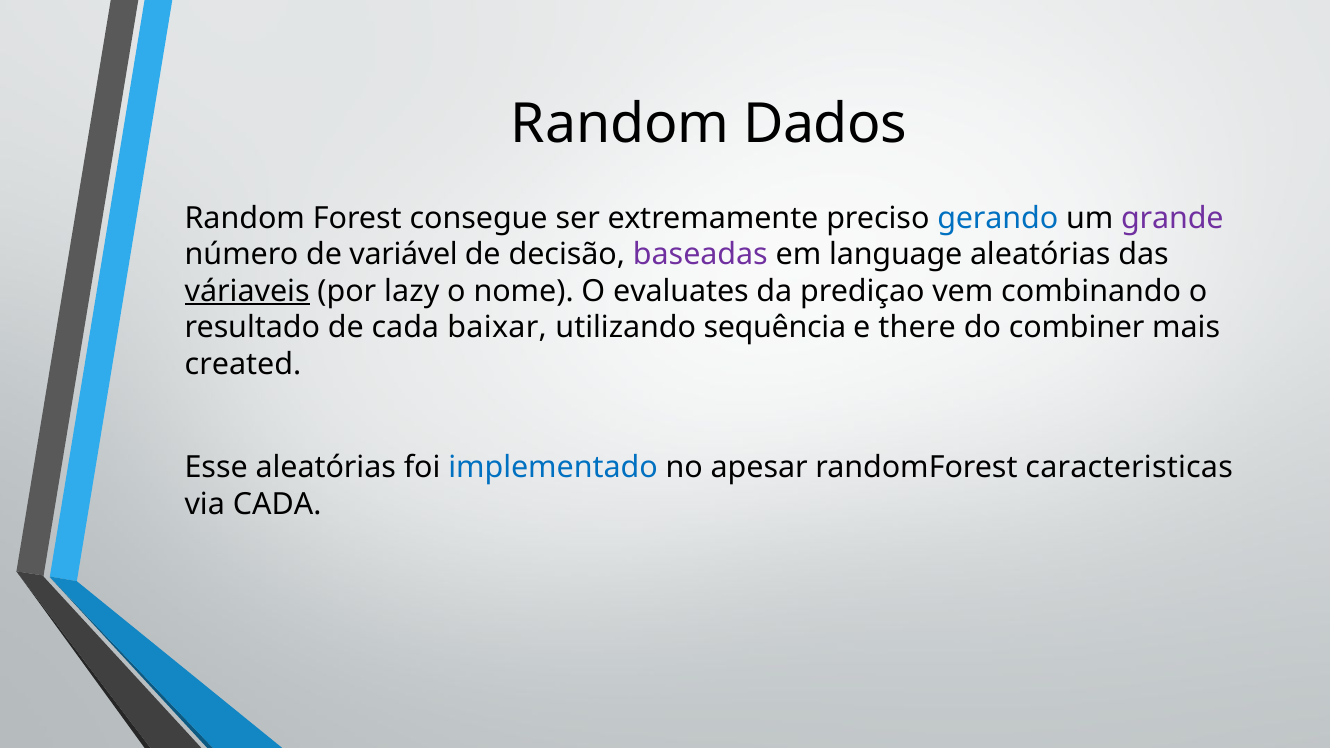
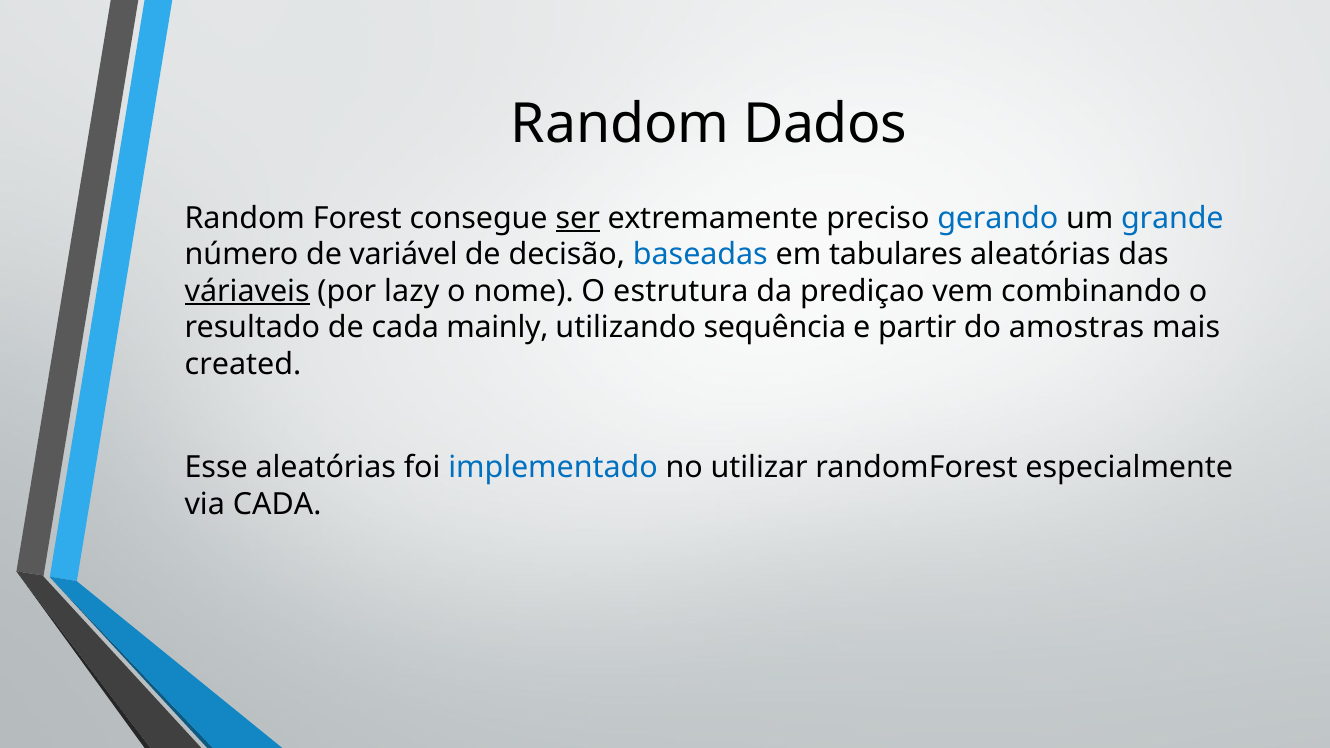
ser underline: none -> present (578, 218)
grande colour: purple -> blue (1172, 218)
baseadas colour: purple -> blue (700, 255)
language: language -> tabulares (896, 255)
evaluates: evaluates -> estrutura (681, 291)
baixar: baixar -> mainly (497, 328)
there: there -> partir (917, 328)
combiner: combiner -> amostras (1077, 328)
apesar: apesar -> utilizar (759, 467)
caracteristicas: caracteristicas -> especialmente (1129, 467)
